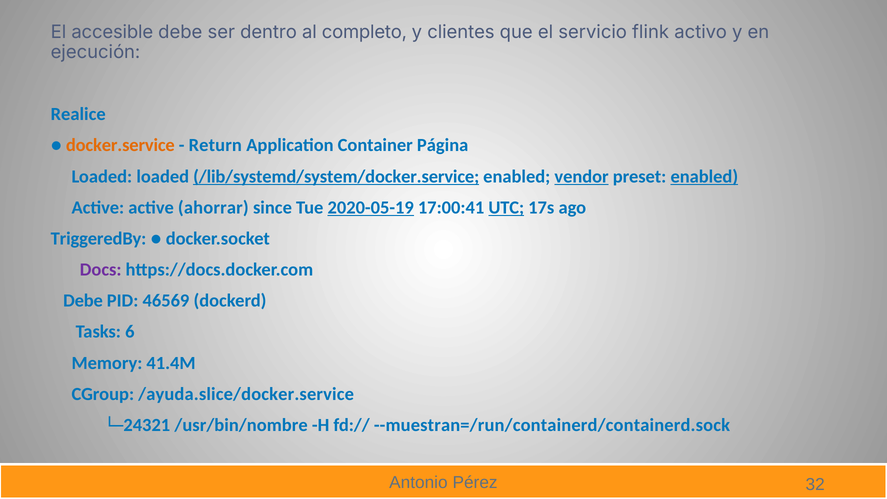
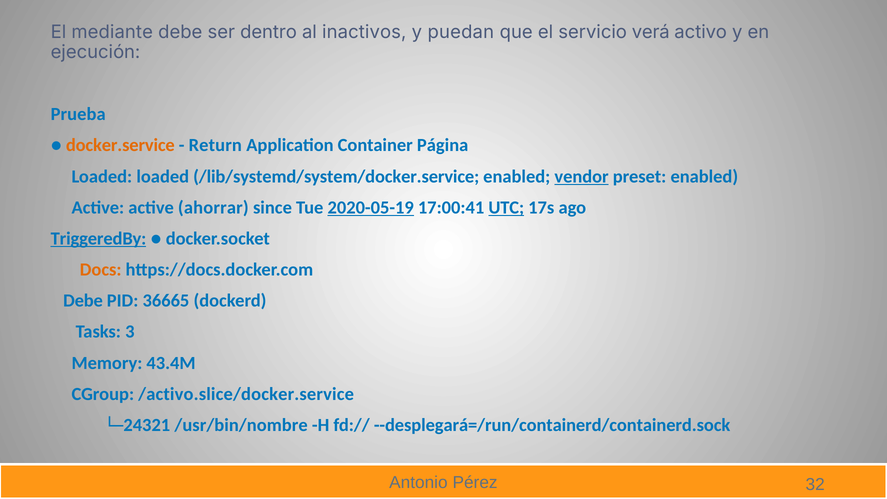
accesible: accesible -> mediante (112, 32)
completo: completo -> inactivos (364, 32)
clientes: clientes -> puedan (461, 32)
flink: flink -> verá (651, 32)
Realice: Realice -> Prueba (78, 114)
/lib/systemd/system/docker.service underline: present -> none (336, 176)
enabled underline: present -> none (704, 176)
TriggeredBy underline: none -> present (99, 239)
Docs colour: purple -> orange (101, 270)
46569: 46569 -> 36665 (166, 301)
6: 6 -> 3 (130, 332)
41.4M: 41.4M -> 43.4M (171, 363)
/ayuda.slice/docker.service: /ayuda.slice/docker.service -> /activo.slice/docker.service (246, 394)
--muestran=/run/containerd/containerd.sock: --muestran=/run/containerd/containerd.sock -> --desplegará=/run/containerd/containerd.sock (552, 425)
